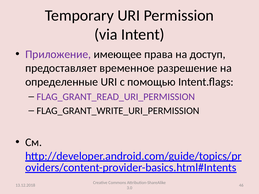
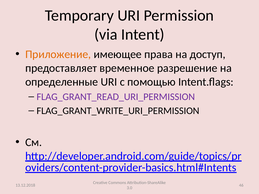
Приложение colour: purple -> orange (58, 54)
